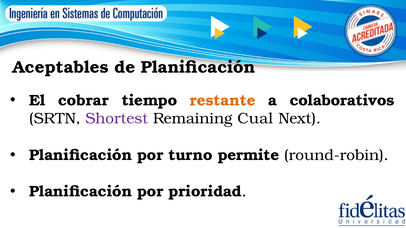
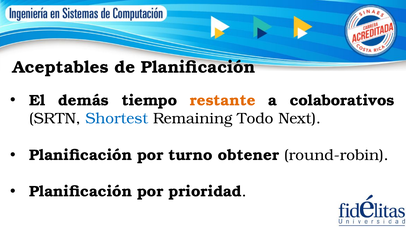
cobrar: cobrar -> demás (83, 101)
Shortest colour: purple -> blue (117, 119)
Cual: Cual -> Todo (255, 119)
permite: permite -> obtener (248, 155)
